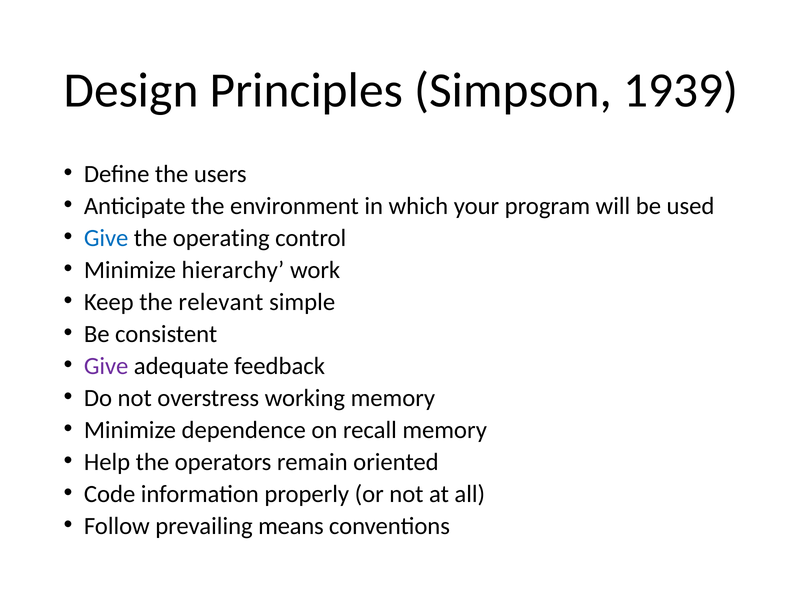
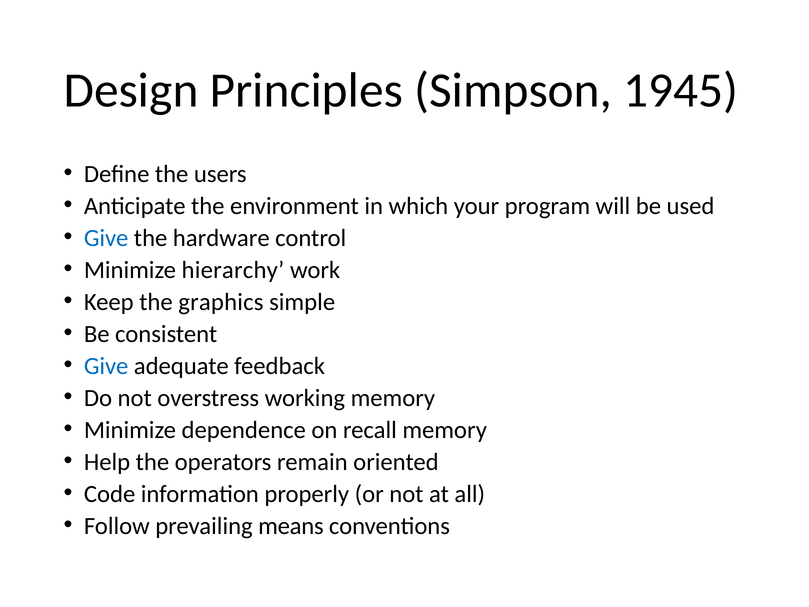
1939: 1939 -> 1945 (681, 91)
operating: operating -> hardware (221, 238)
relevant: relevant -> graphics (221, 302)
Give colour: purple -> blue (106, 366)
